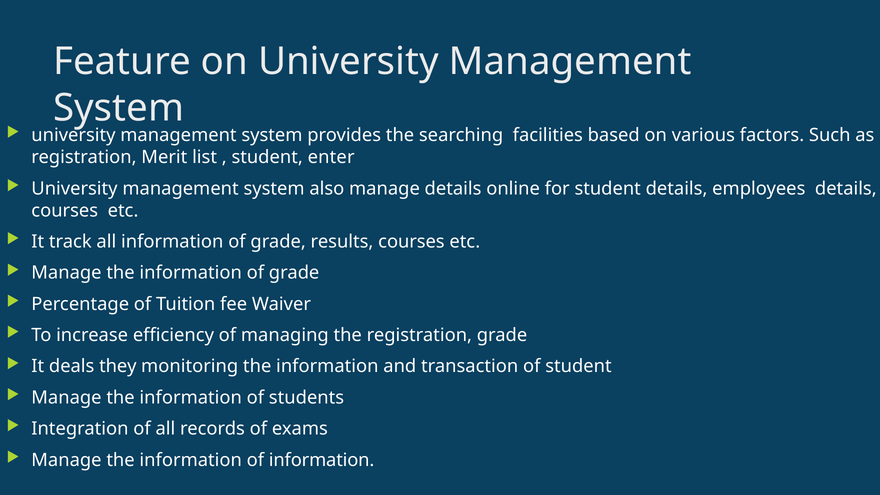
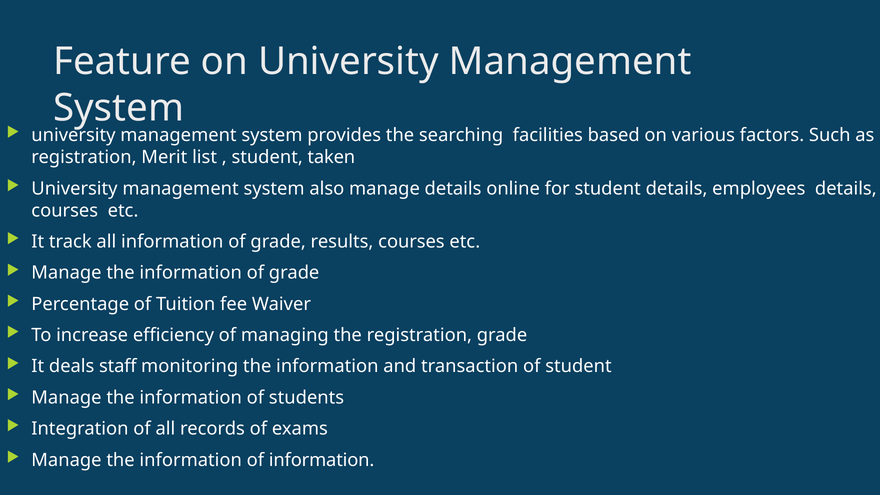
enter: enter -> taken (331, 157)
they: they -> staff (118, 366)
